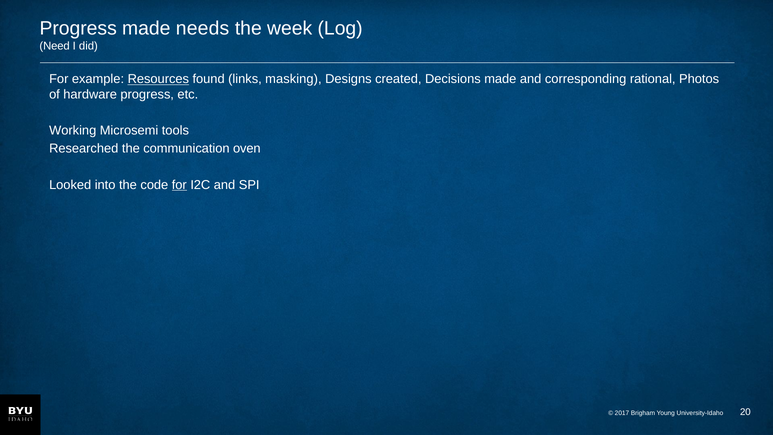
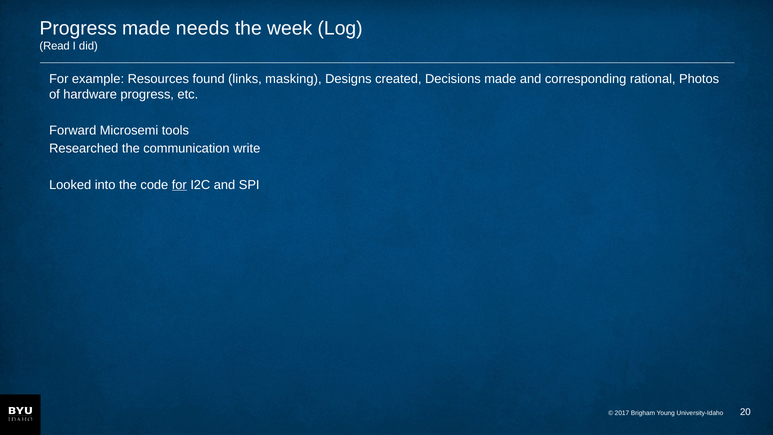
Need: Need -> Read (55, 46)
Resources underline: present -> none (158, 79)
Working: Working -> Forward (73, 131)
oven: oven -> write (247, 149)
